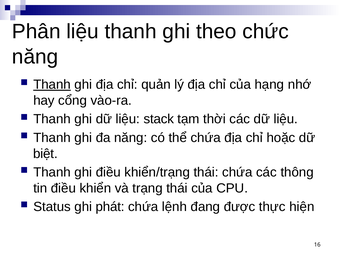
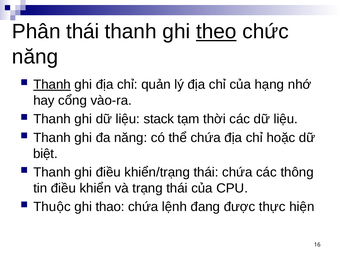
Phân liệu: liệu -> thái (83, 32)
theo underline: none -> present (216, 32)
Status: Status -> Thuộc (52, 207)
phát: phát -> thao (110, 207)
